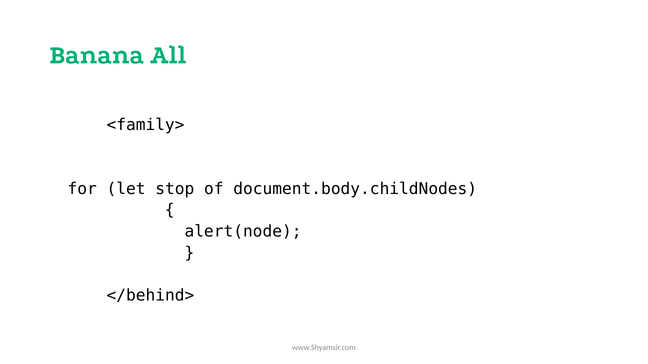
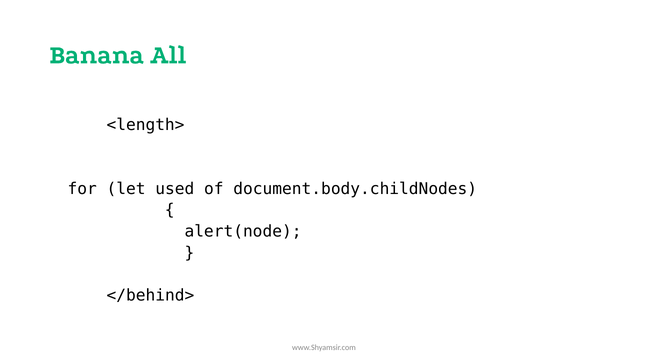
<family>: <family> -> <length> (146, 125)
stop: stop -> used (175, 189)
